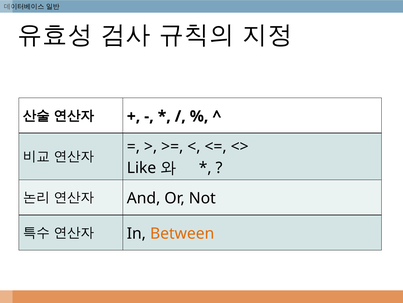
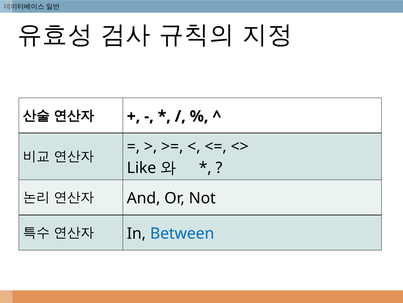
Between colour: orange -> blue (182, 233)
